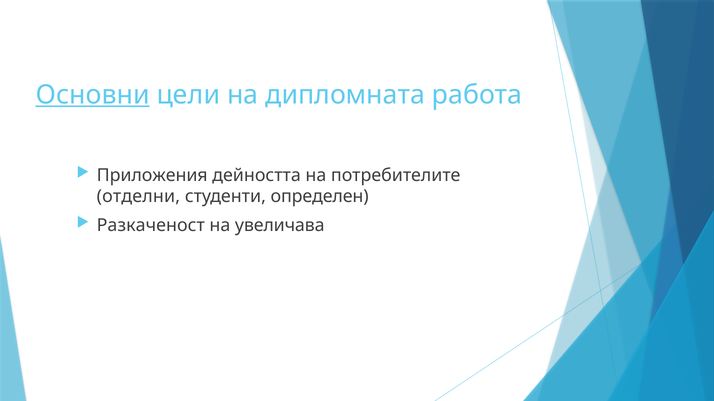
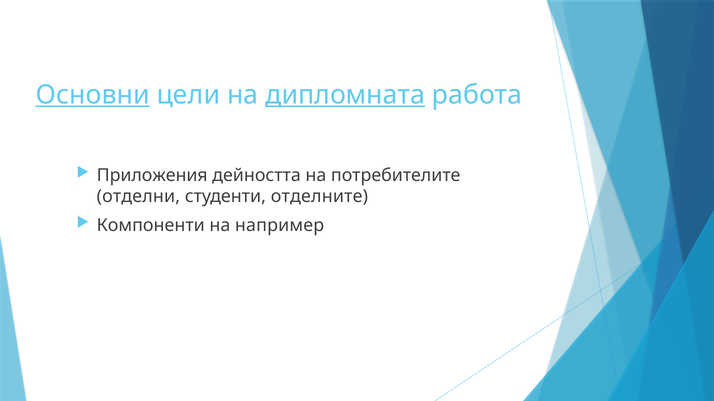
дипломната underline: none -> present (345, 95)
определен: определен -> отделните (319, 197)
Разкаченост: Разкаченост -> Компоненти (151, 226)
увеличава: увеличава -> например (280, 226)
